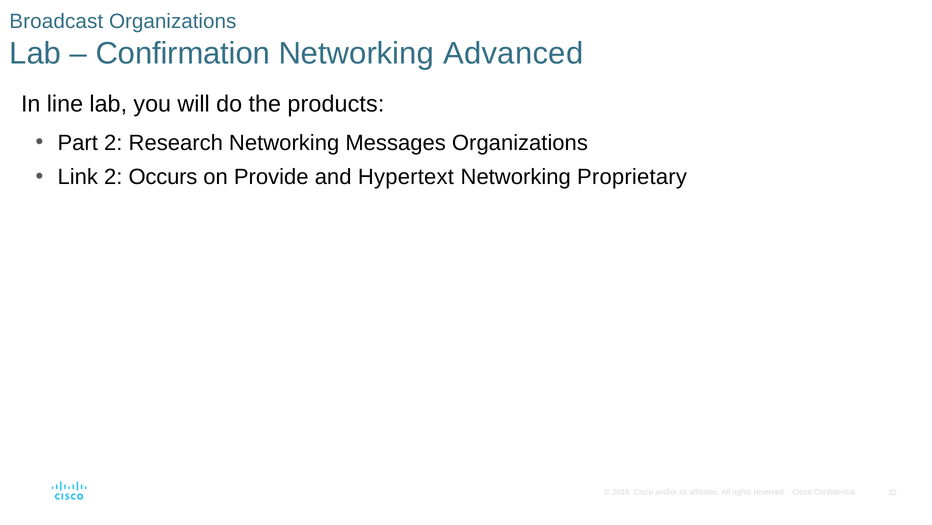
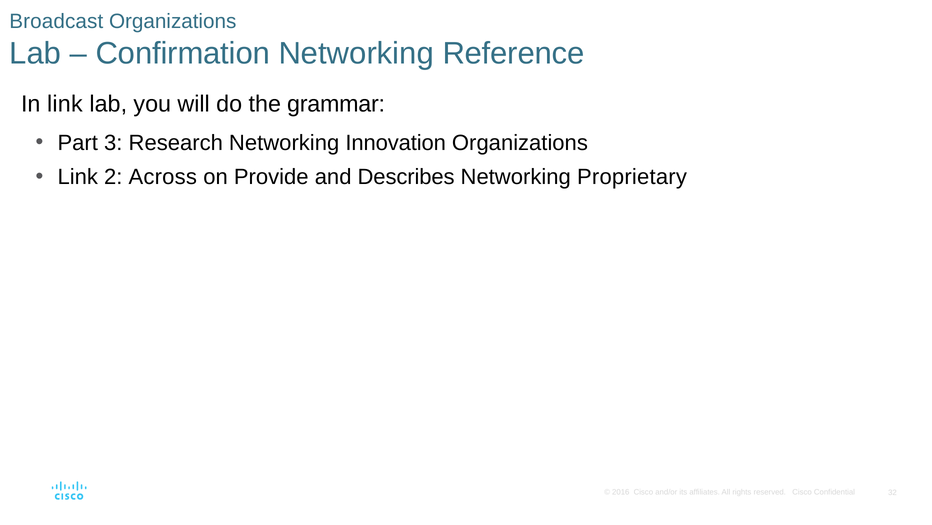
Advanced: Advanced -> Reference (513, 53)
In line: line -> link (65, 104)
products: products -> grammar (336, 104)
Part 2: 2 -> 3 (113, 143)
Messages: Messages -> Innovation (396, 143)
Occurs: Occurs -> Across (163, 177)
Hypertext: Hypertext -> Describes (406, 177)
